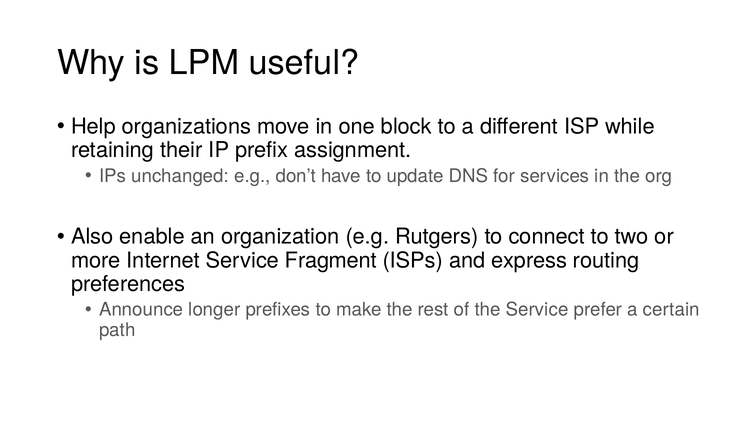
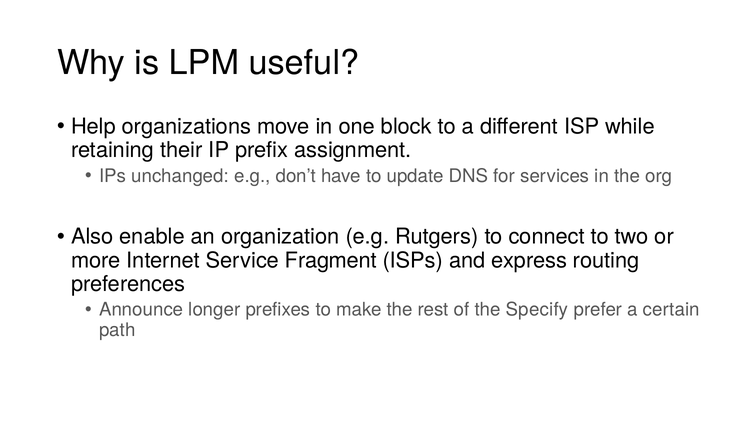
the Service: Service -> Specify (537, 309)
